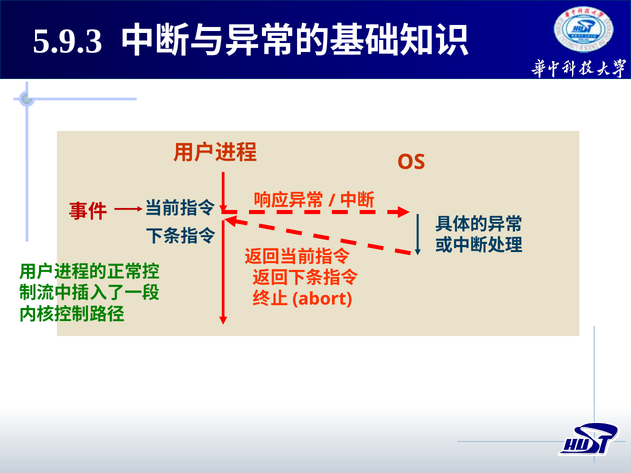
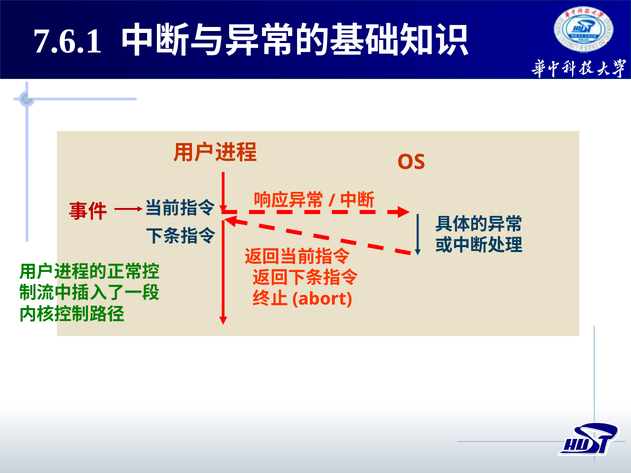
5.9.3: 5.9.3 -> 7.6.1 (68, 41)
